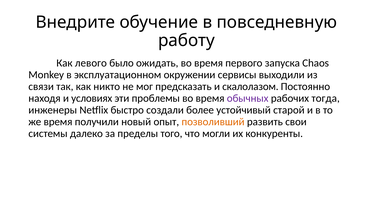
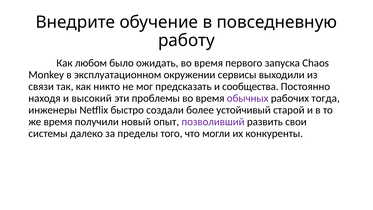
левого: левого -> любом (91, 63)
скалолазом: скалолазом -> сообщества (250, 87)
условиях: условиях -> высокий (92, 98)
позволивший colour: orange -> purple (213, 122)
